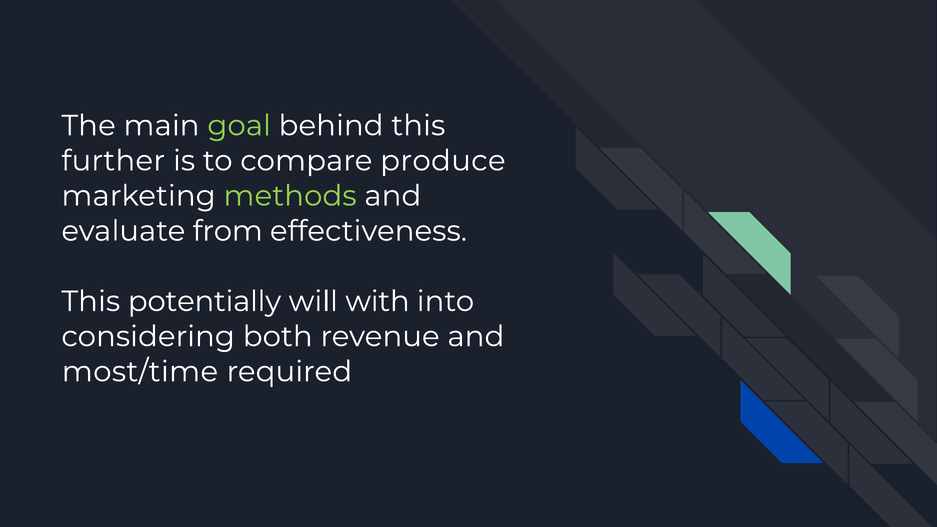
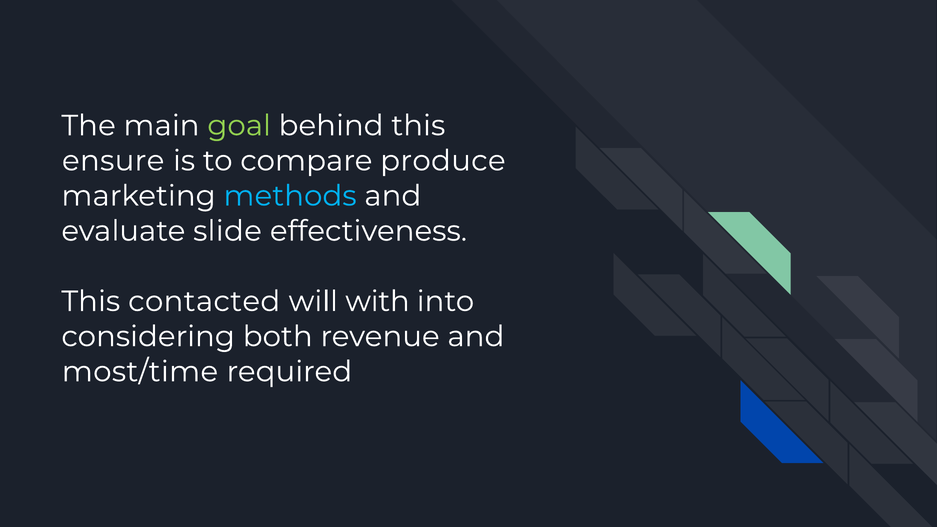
further: further -> ensure (113, 161)
methods colour: light green -> light blue (290, 196)
from: from -> slide (227, 231)
potentially: potentially -> contacted (204, 301)
